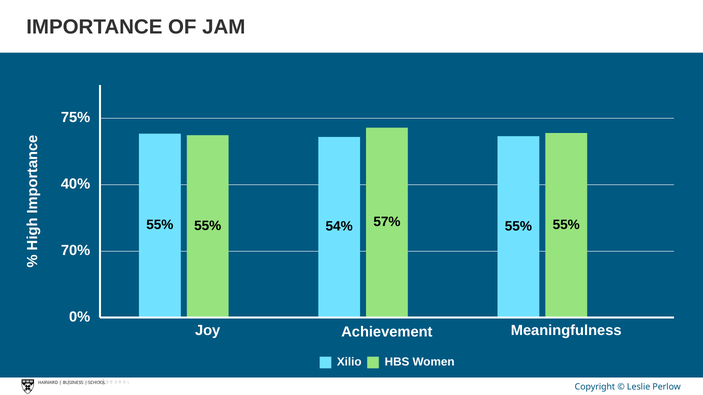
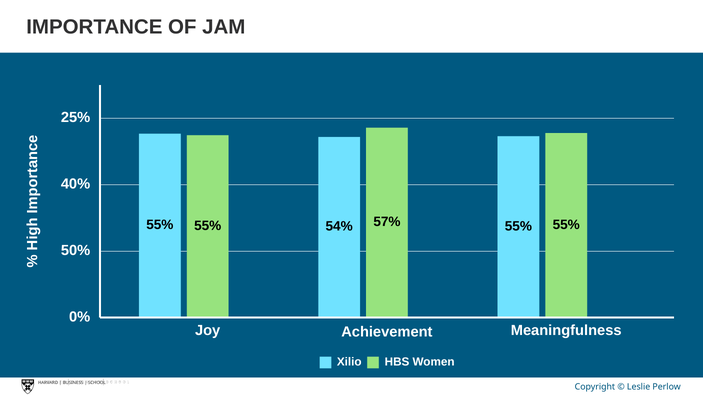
75%: 75% -> 25% (76, 117)
70%: 70% -> 50% (76, 251)
